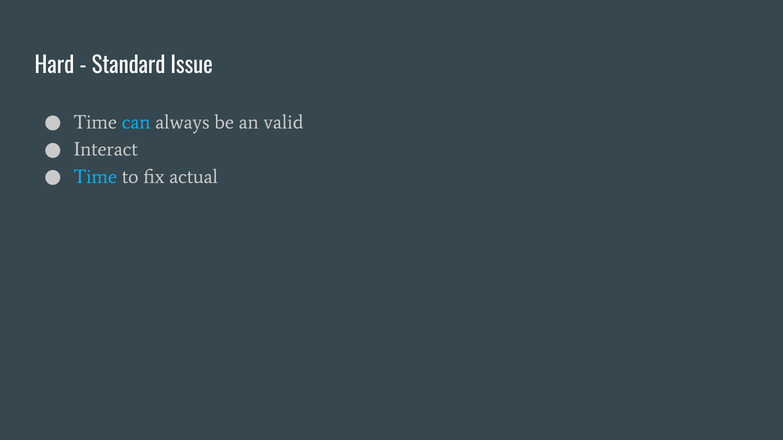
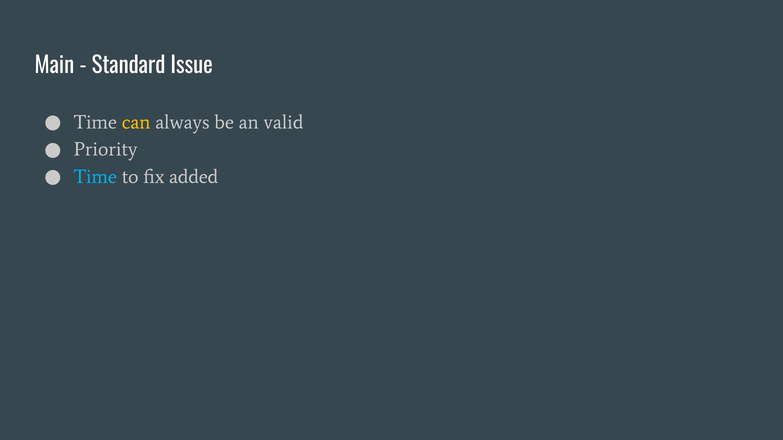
Hard: Hard -> Main (54, 66)
can colour: light blue -> yellow (136, 122)
Interact: Interact -> Priority (106, 150)
actual: actual -> added (194, 177)
